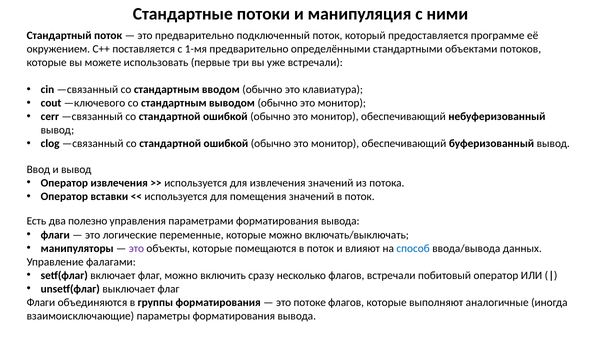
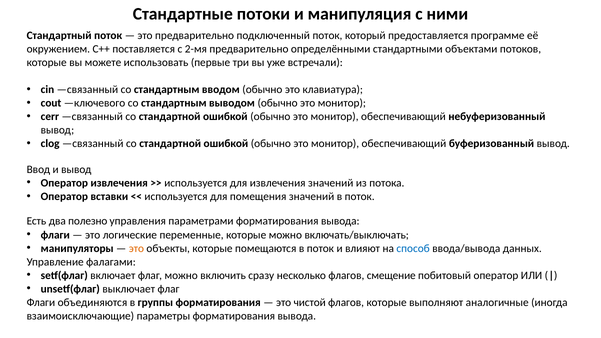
1-мя: 1-мя -> 2-мя (196, 49)
это colour: purple -> orange (136, 248)
флагов встречали: встречали -> смещение (391, 275)
потоке: потоке -> чистой (310, 302)
